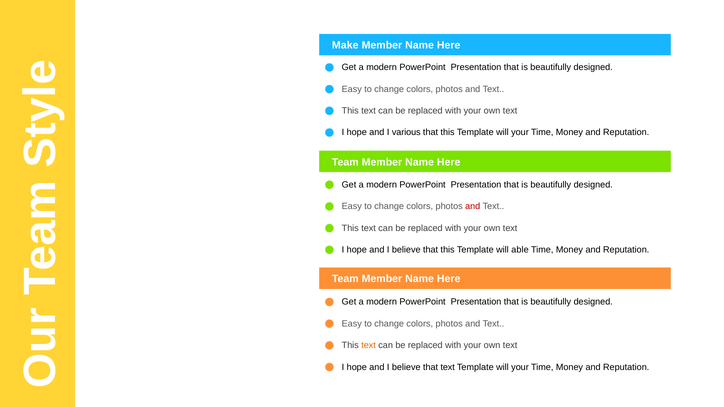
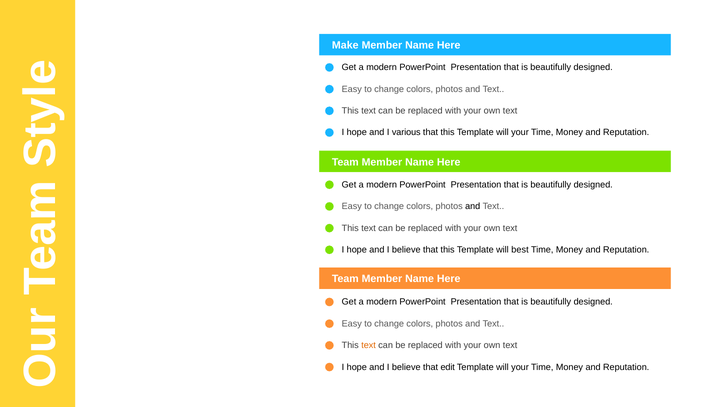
and colour: red -> black (473, 207)
able: able -> best (520, 250)
that text: text -> edit (448, 367)
